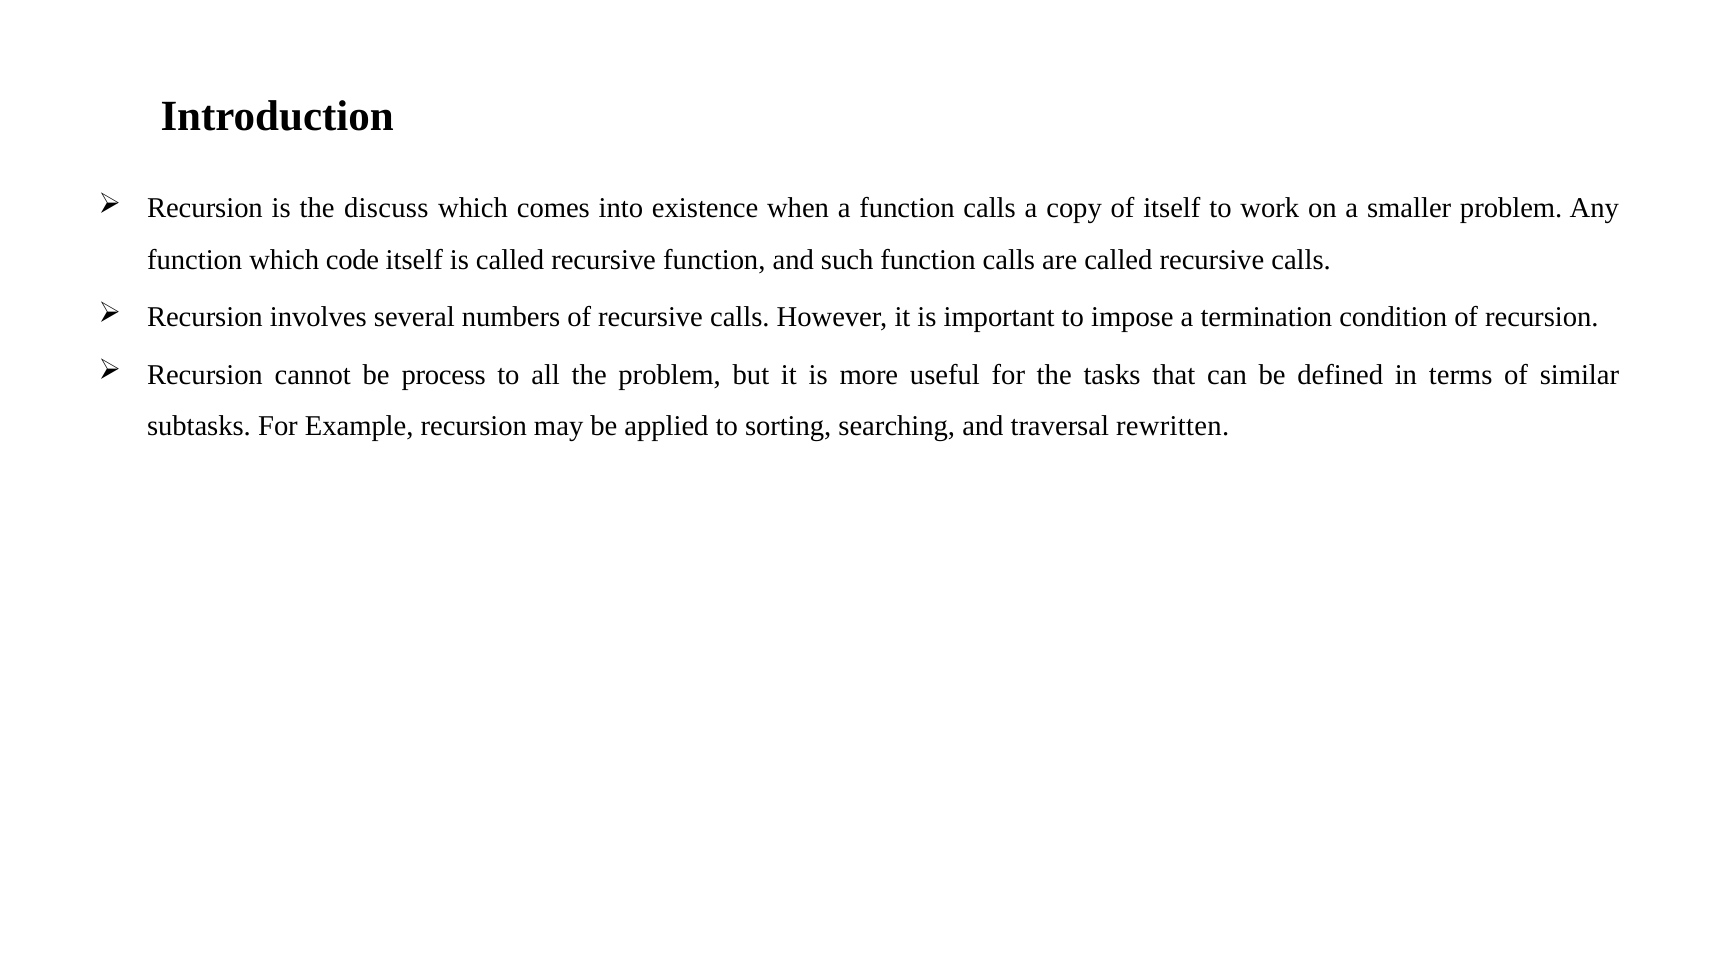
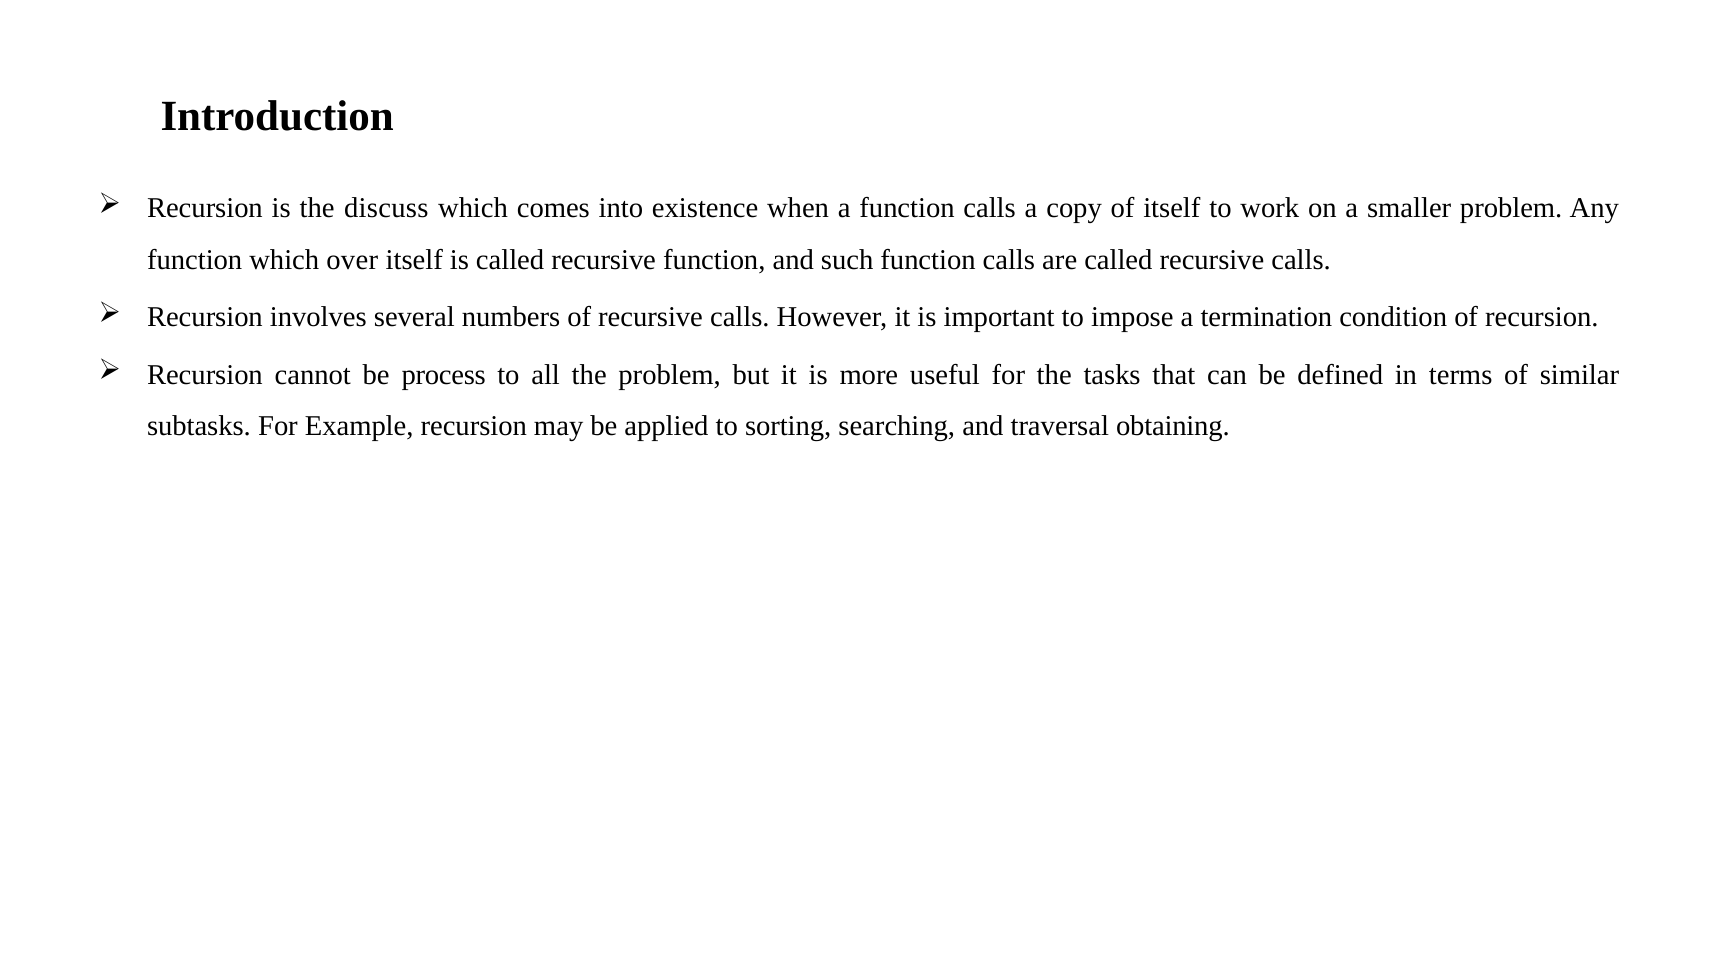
code: code -> over (352, 260)
rewritten: rewritten -> obtaining (1173, 426)
